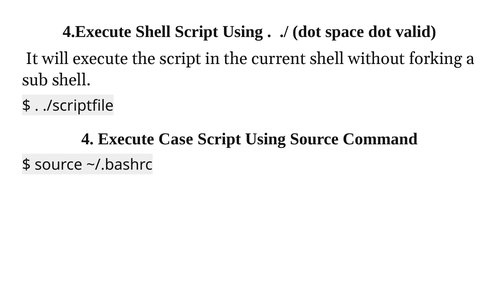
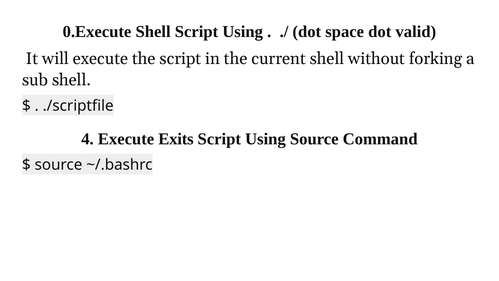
4.Execute: 4.Execute -> 0.Execute (97, 32)
Case: Case -> Exits (176, 139)
